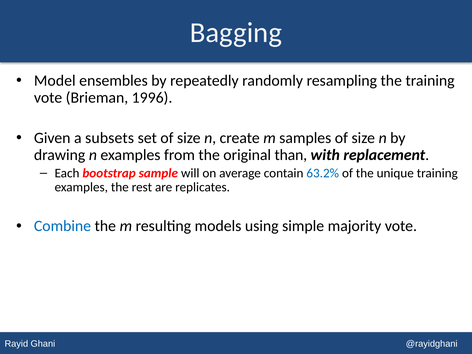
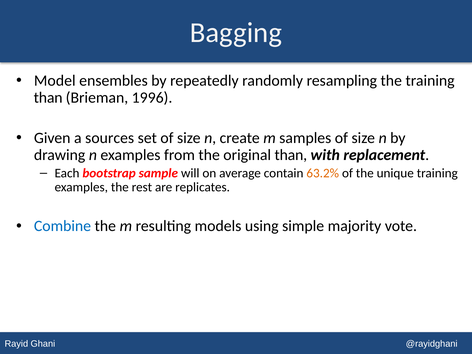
vote: vote -> than (48, 98)
subsets: subsets -> sources (110, 138)
63.2% colour: blue -> orange (323, 173)
